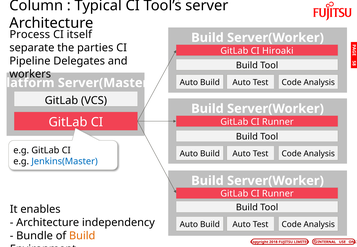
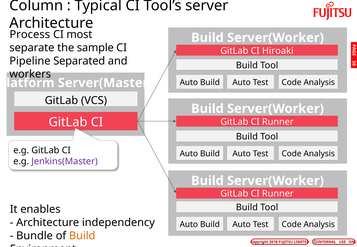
itself: itself -> most (79, 35)
parties: parties -> sample (95, 48)
Delegates: Delegates -> Separated (79, 61)
Jenkins(Master colour: blue -> purple (65, 161)
